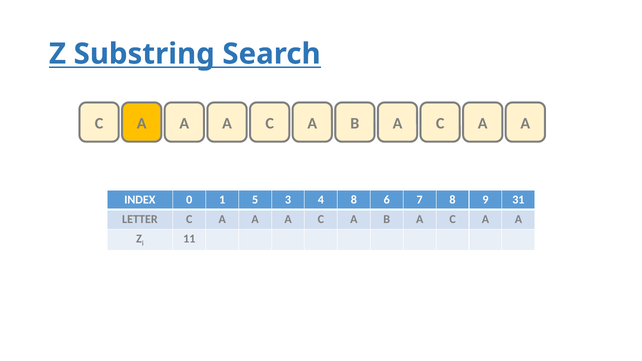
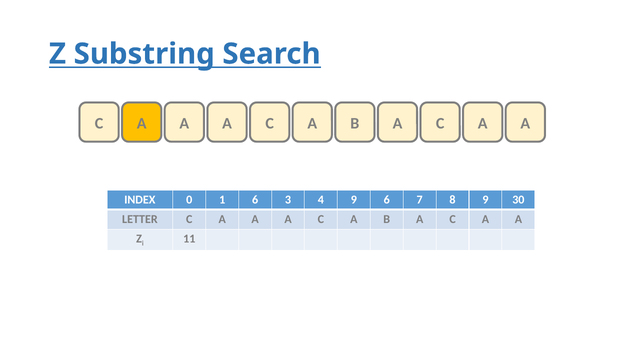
1 5: 5 -> 6 (255, 200)
4 8: 8 -> 9 (354, 200)
31: 31 -> 30 (518, 200)
